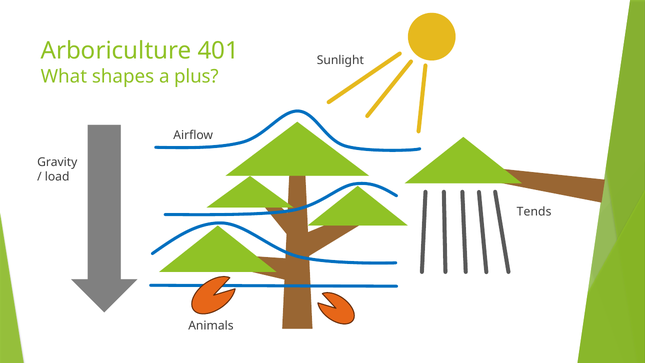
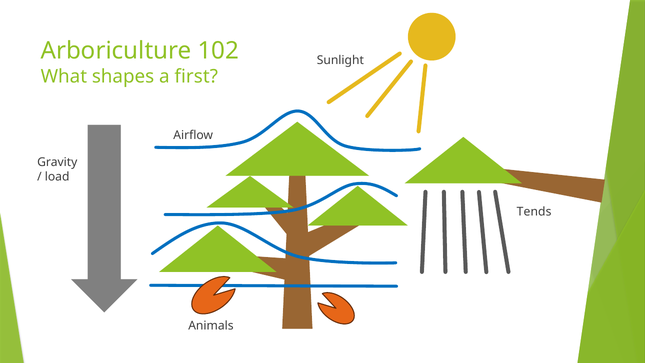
401: 401 -> 102 (218, 51)
plus: plus -> first (196, 76)
